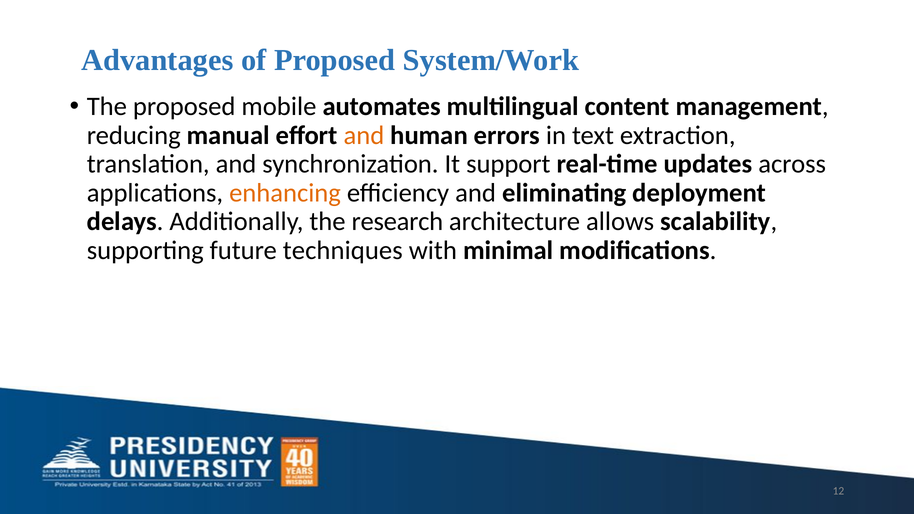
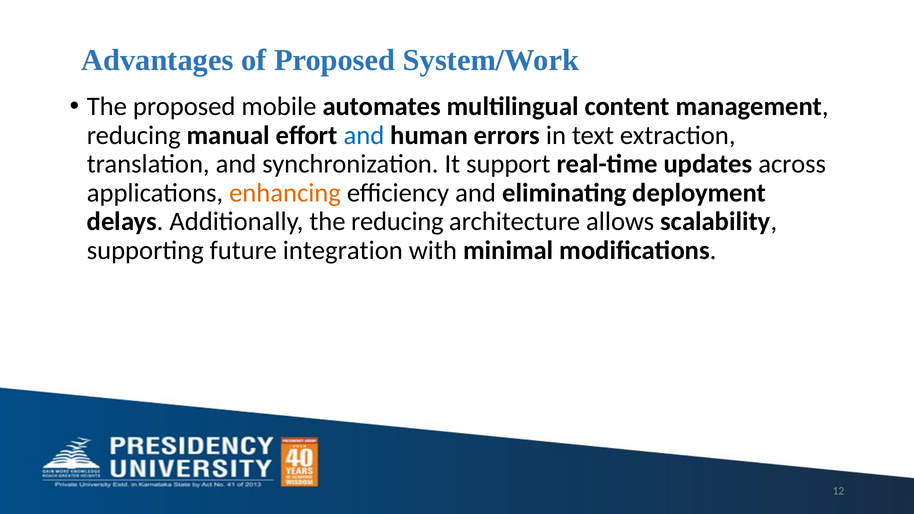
and colour: orange -> blue (364, 135)
the research: research -> reducing (397, 222)
techniques: techniques -> integration (343, 250)
